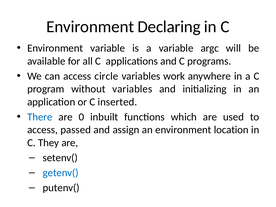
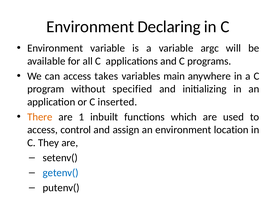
circle: circle -> takes (106, 76)
work: work -> main (174, 76)
without variables: variables -> specified (132, 89)
There colour: blue -> orange (40, 117)
0: 0 -> 1 (81, 117)
passed: passed -> control (76, 130)
